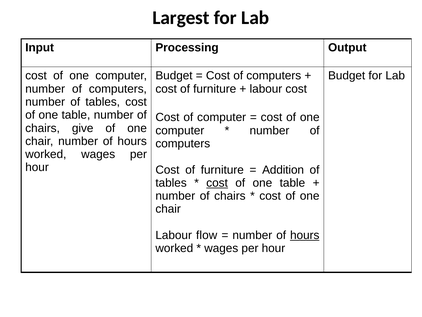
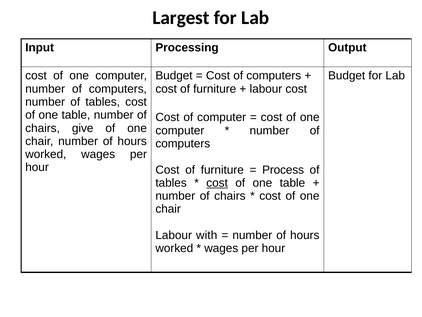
Addition: Addition -> Process (283, 170)
flow: flow -> with (207, 235)
hours underline: present -> none (305, 235)
